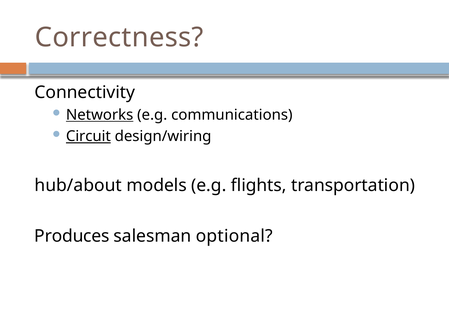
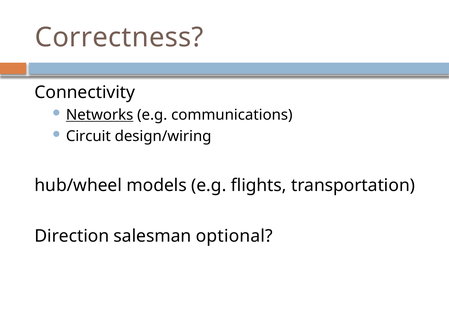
Circuit underline: present -> none (88, 137)
hub/about: hub/about -> hub/wheel (78, 186)
Produces: Produces -> Direction (72, 237)
